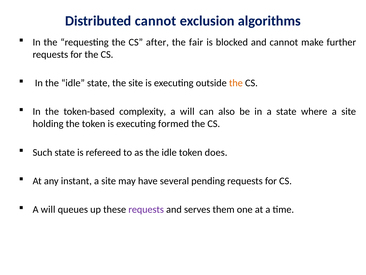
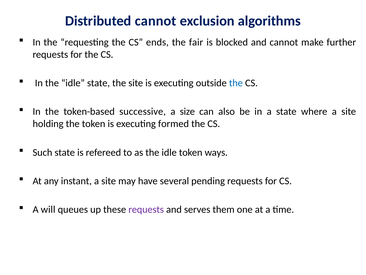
after: after -> ends (157, 42)
the colour: orange -> blue (236, 83)
complexity: complexity -> successive (143, 111)
will: will -> size (187, 111)
does: does -> ways (216, 152)
